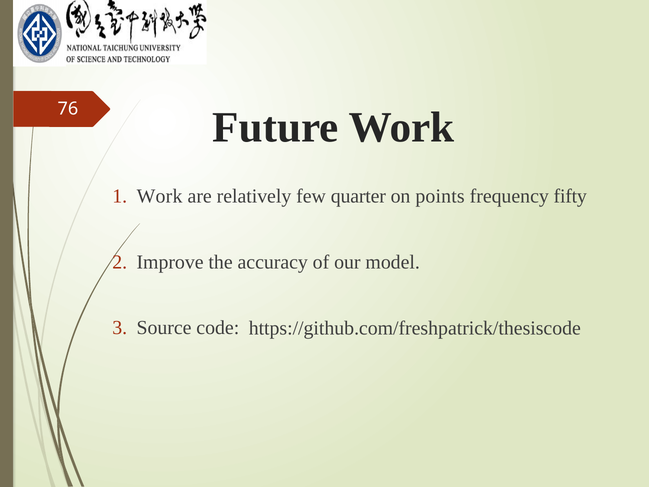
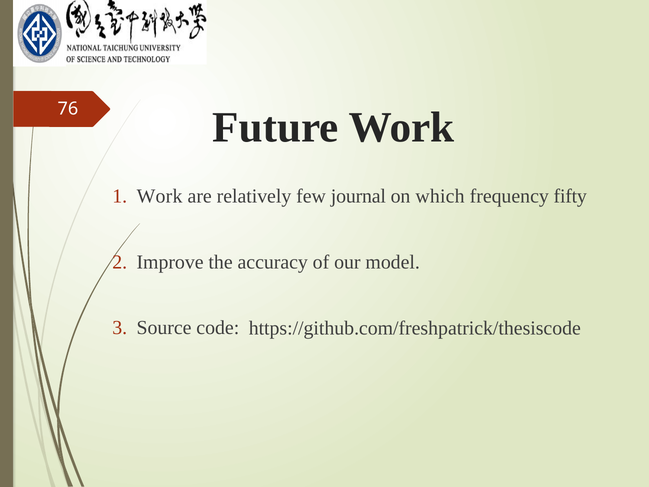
quarter: quarter -> journal (358, 196)
points: points -> which (440, 196)
